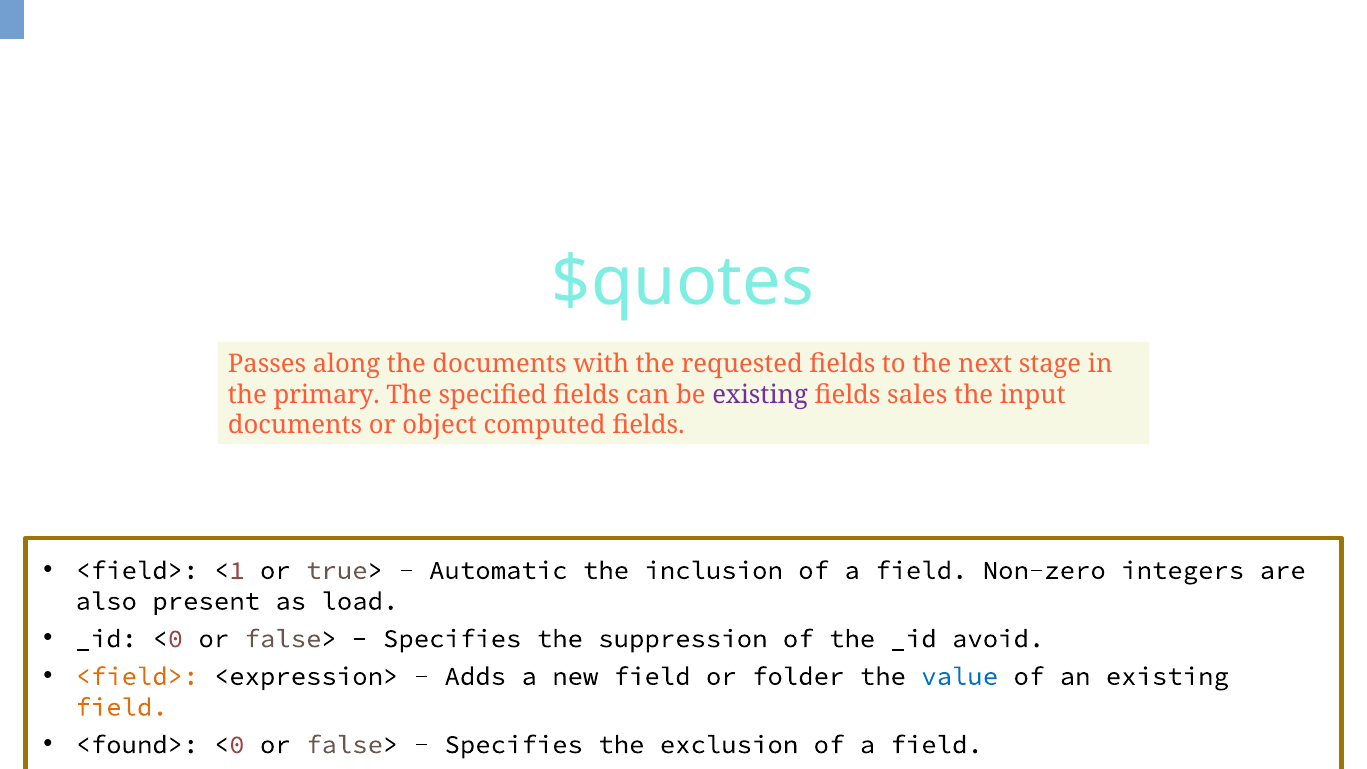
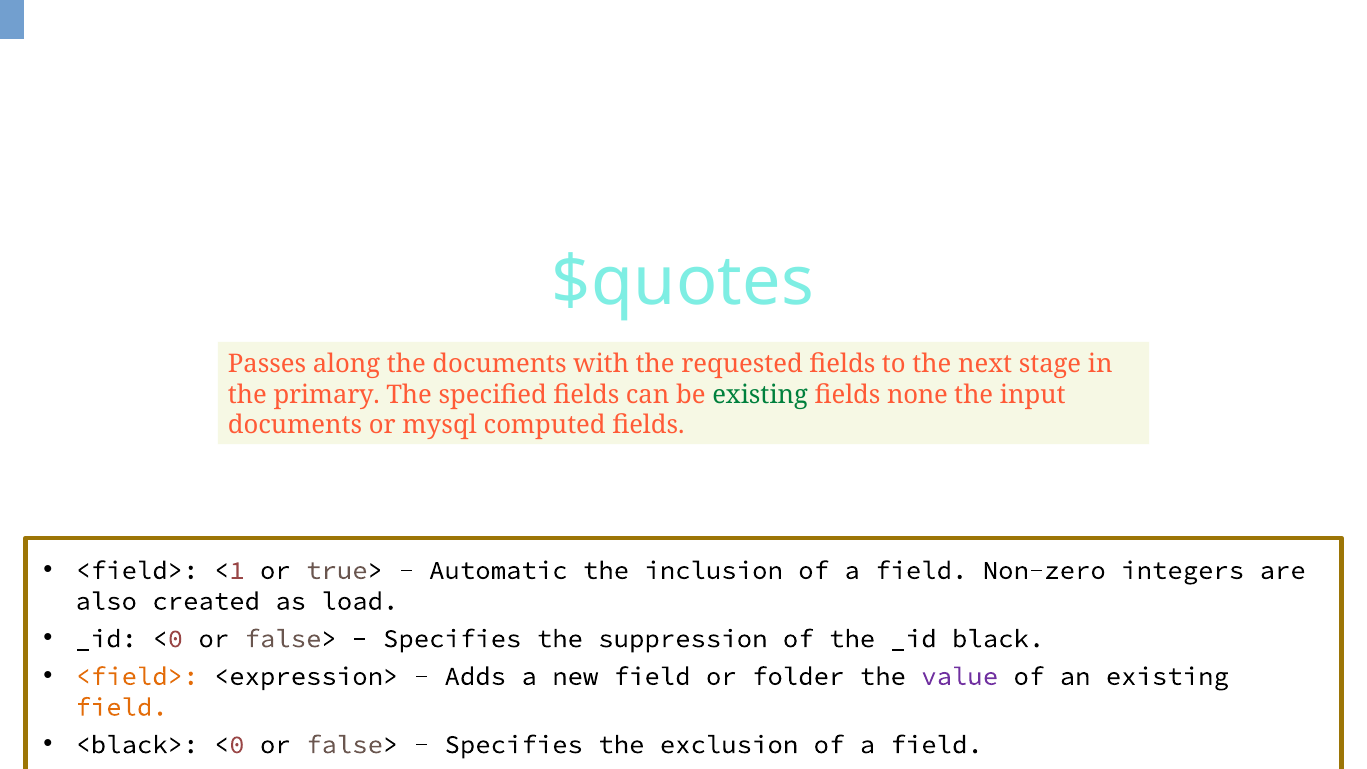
existing colour: purple -> green (760, 395)
sales: sales -> none (918, 395)
object: object -> mysql (440, 425)
present: present -> created (206, 601)
avoid: avoid -> black (998, 639)
value colour: blue -> purple (960, 676)
<found>: <found> -> <black> (137, 745)
